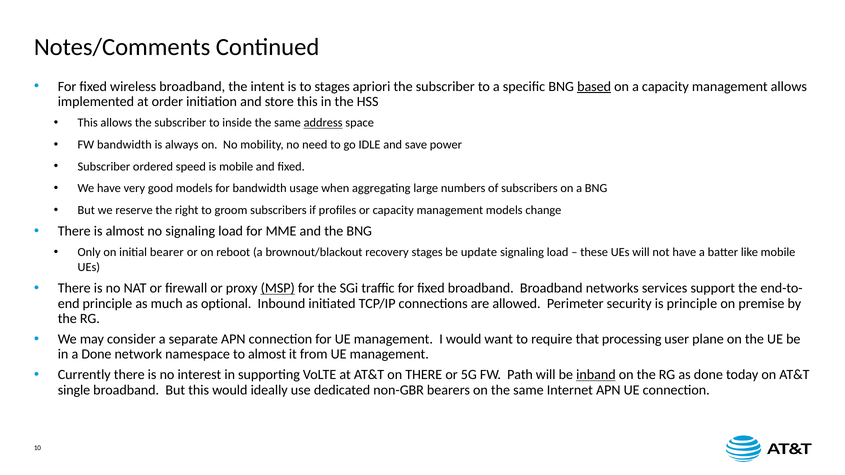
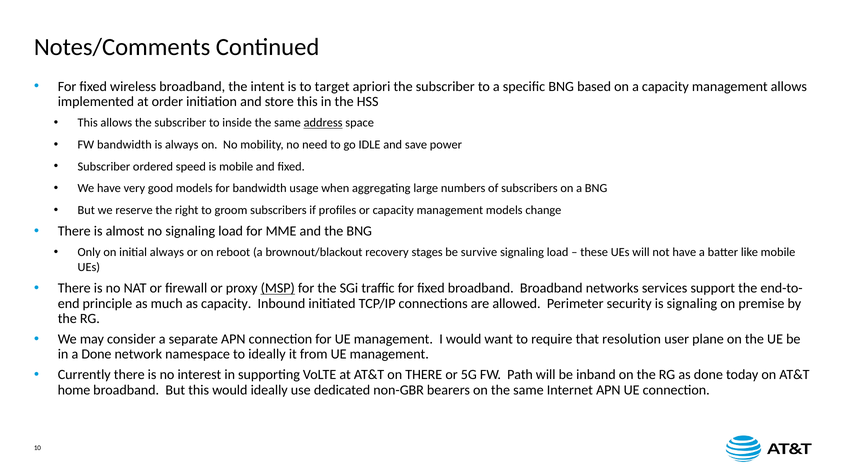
to stages: stages -> target (332, 86)
based underline: present -> none (594, 86)
initial bearer: bearer -> always (167, 253)
update: update -> survive (479, 253)
as optional: optional -> capacity (226, 304)
is principle: principle -> signaling (692, 304)
processing: processing -> resolution (632, 339)
to almost: almost -> ideally (267, 354)
inband underline: present -> none (596, 375)
single: single -> home (74, 390)
